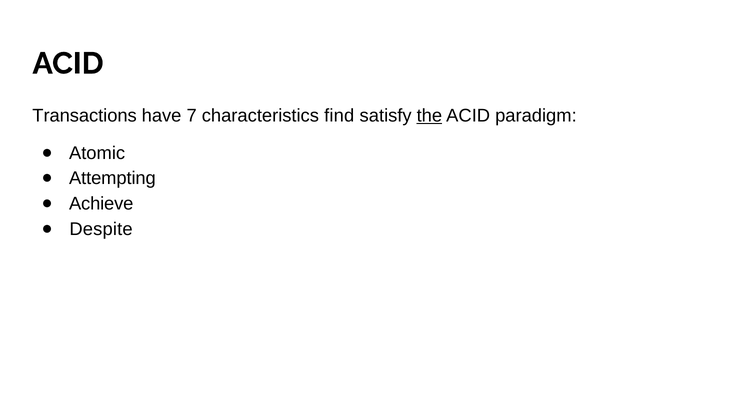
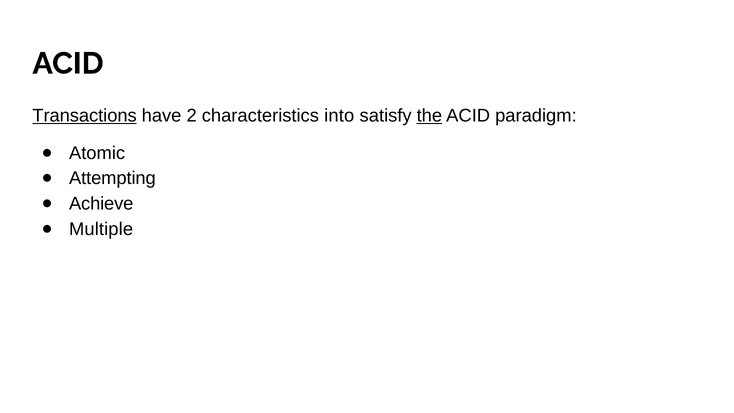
Transactions underline: none -> present (85, 115)
7: 7 -> 2 (192, 115)
find: find -> into (339, 115)
Despite: Despite -> Multiple (101, 229)
